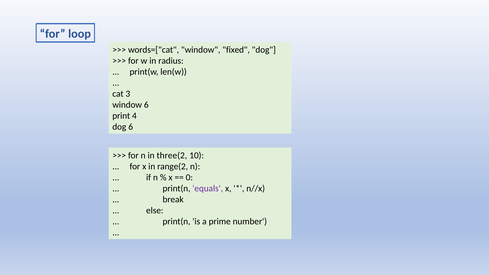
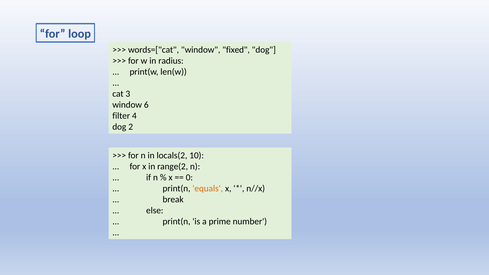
print: print -> filter (121, 116)
dog 6: 6 -> 2 (131, 127)
three(2: three(2 -> locals(2 (172, 156)
equals colour: purple -> orange (208, 189)
